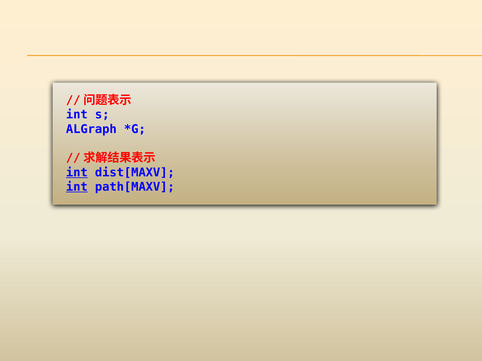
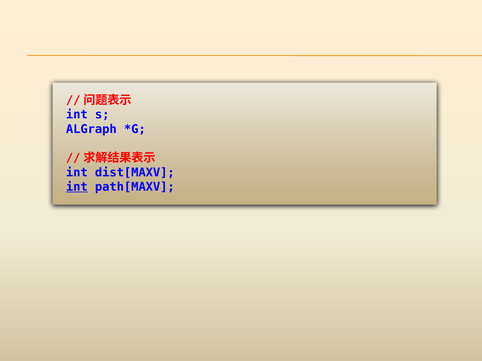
int underline: present -> none (77, 173)
